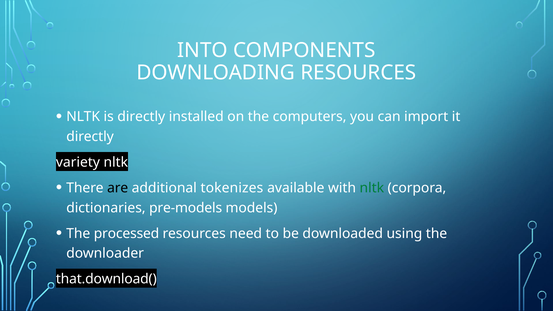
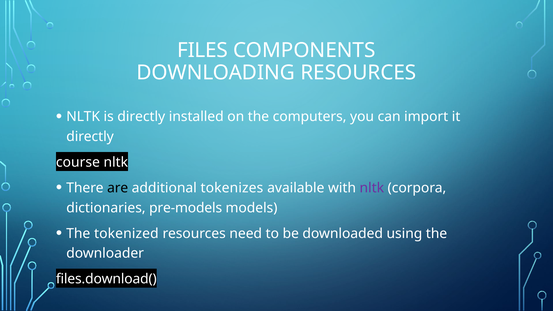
INTO: INTO -> FILES (203, 50)
variety: variety -> course (78, 162)
nltk colour: green -> purple (372, 188)
processed: processed -> tokenized (126, 234)
that.download(: that.download( -> files.download( (106, 279)
